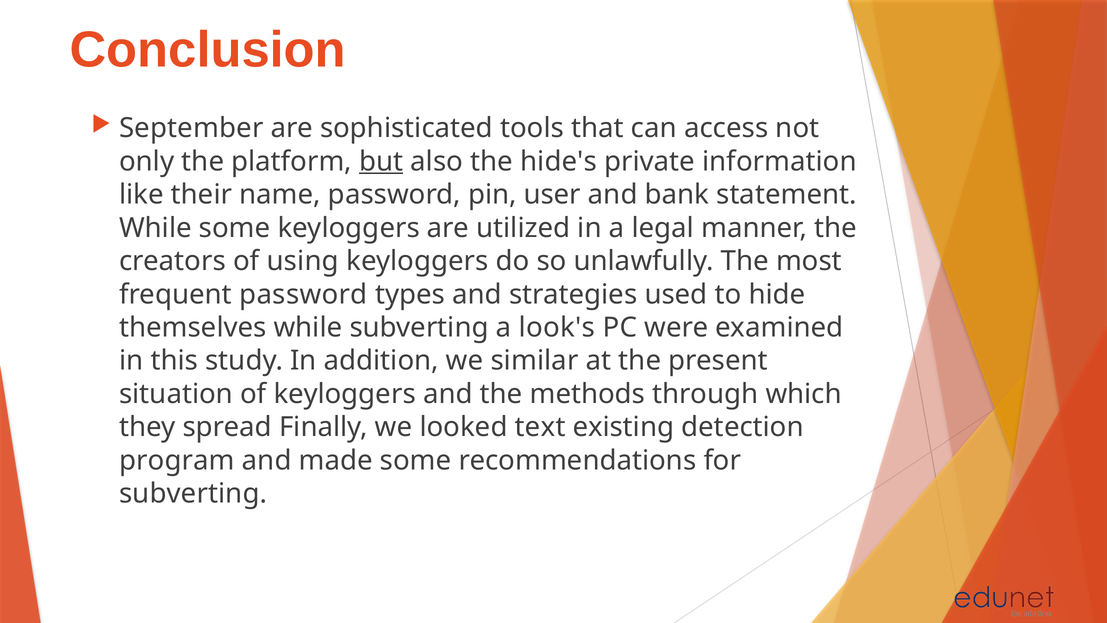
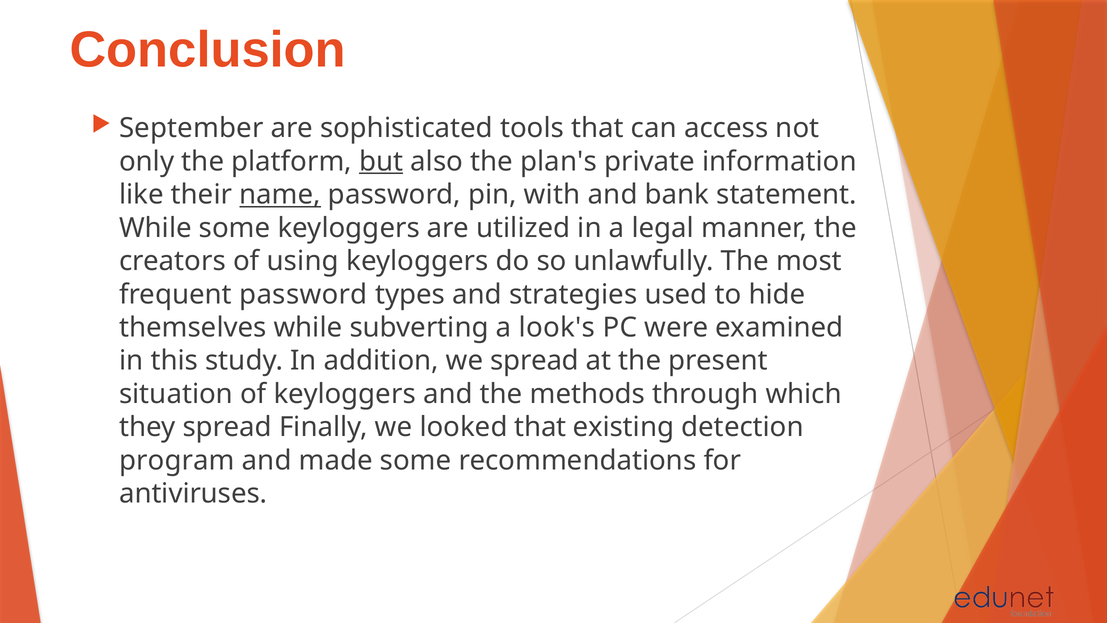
hide's: hide's -> plan's (559, 161)
name underline: none -> present (280, 195)
user: user -> with (552, 195)
we similar: similar -> spread (535, 361)
looked text: text -> that (540, 427)
subverting: subverting -> antiviruses (193, 493)
